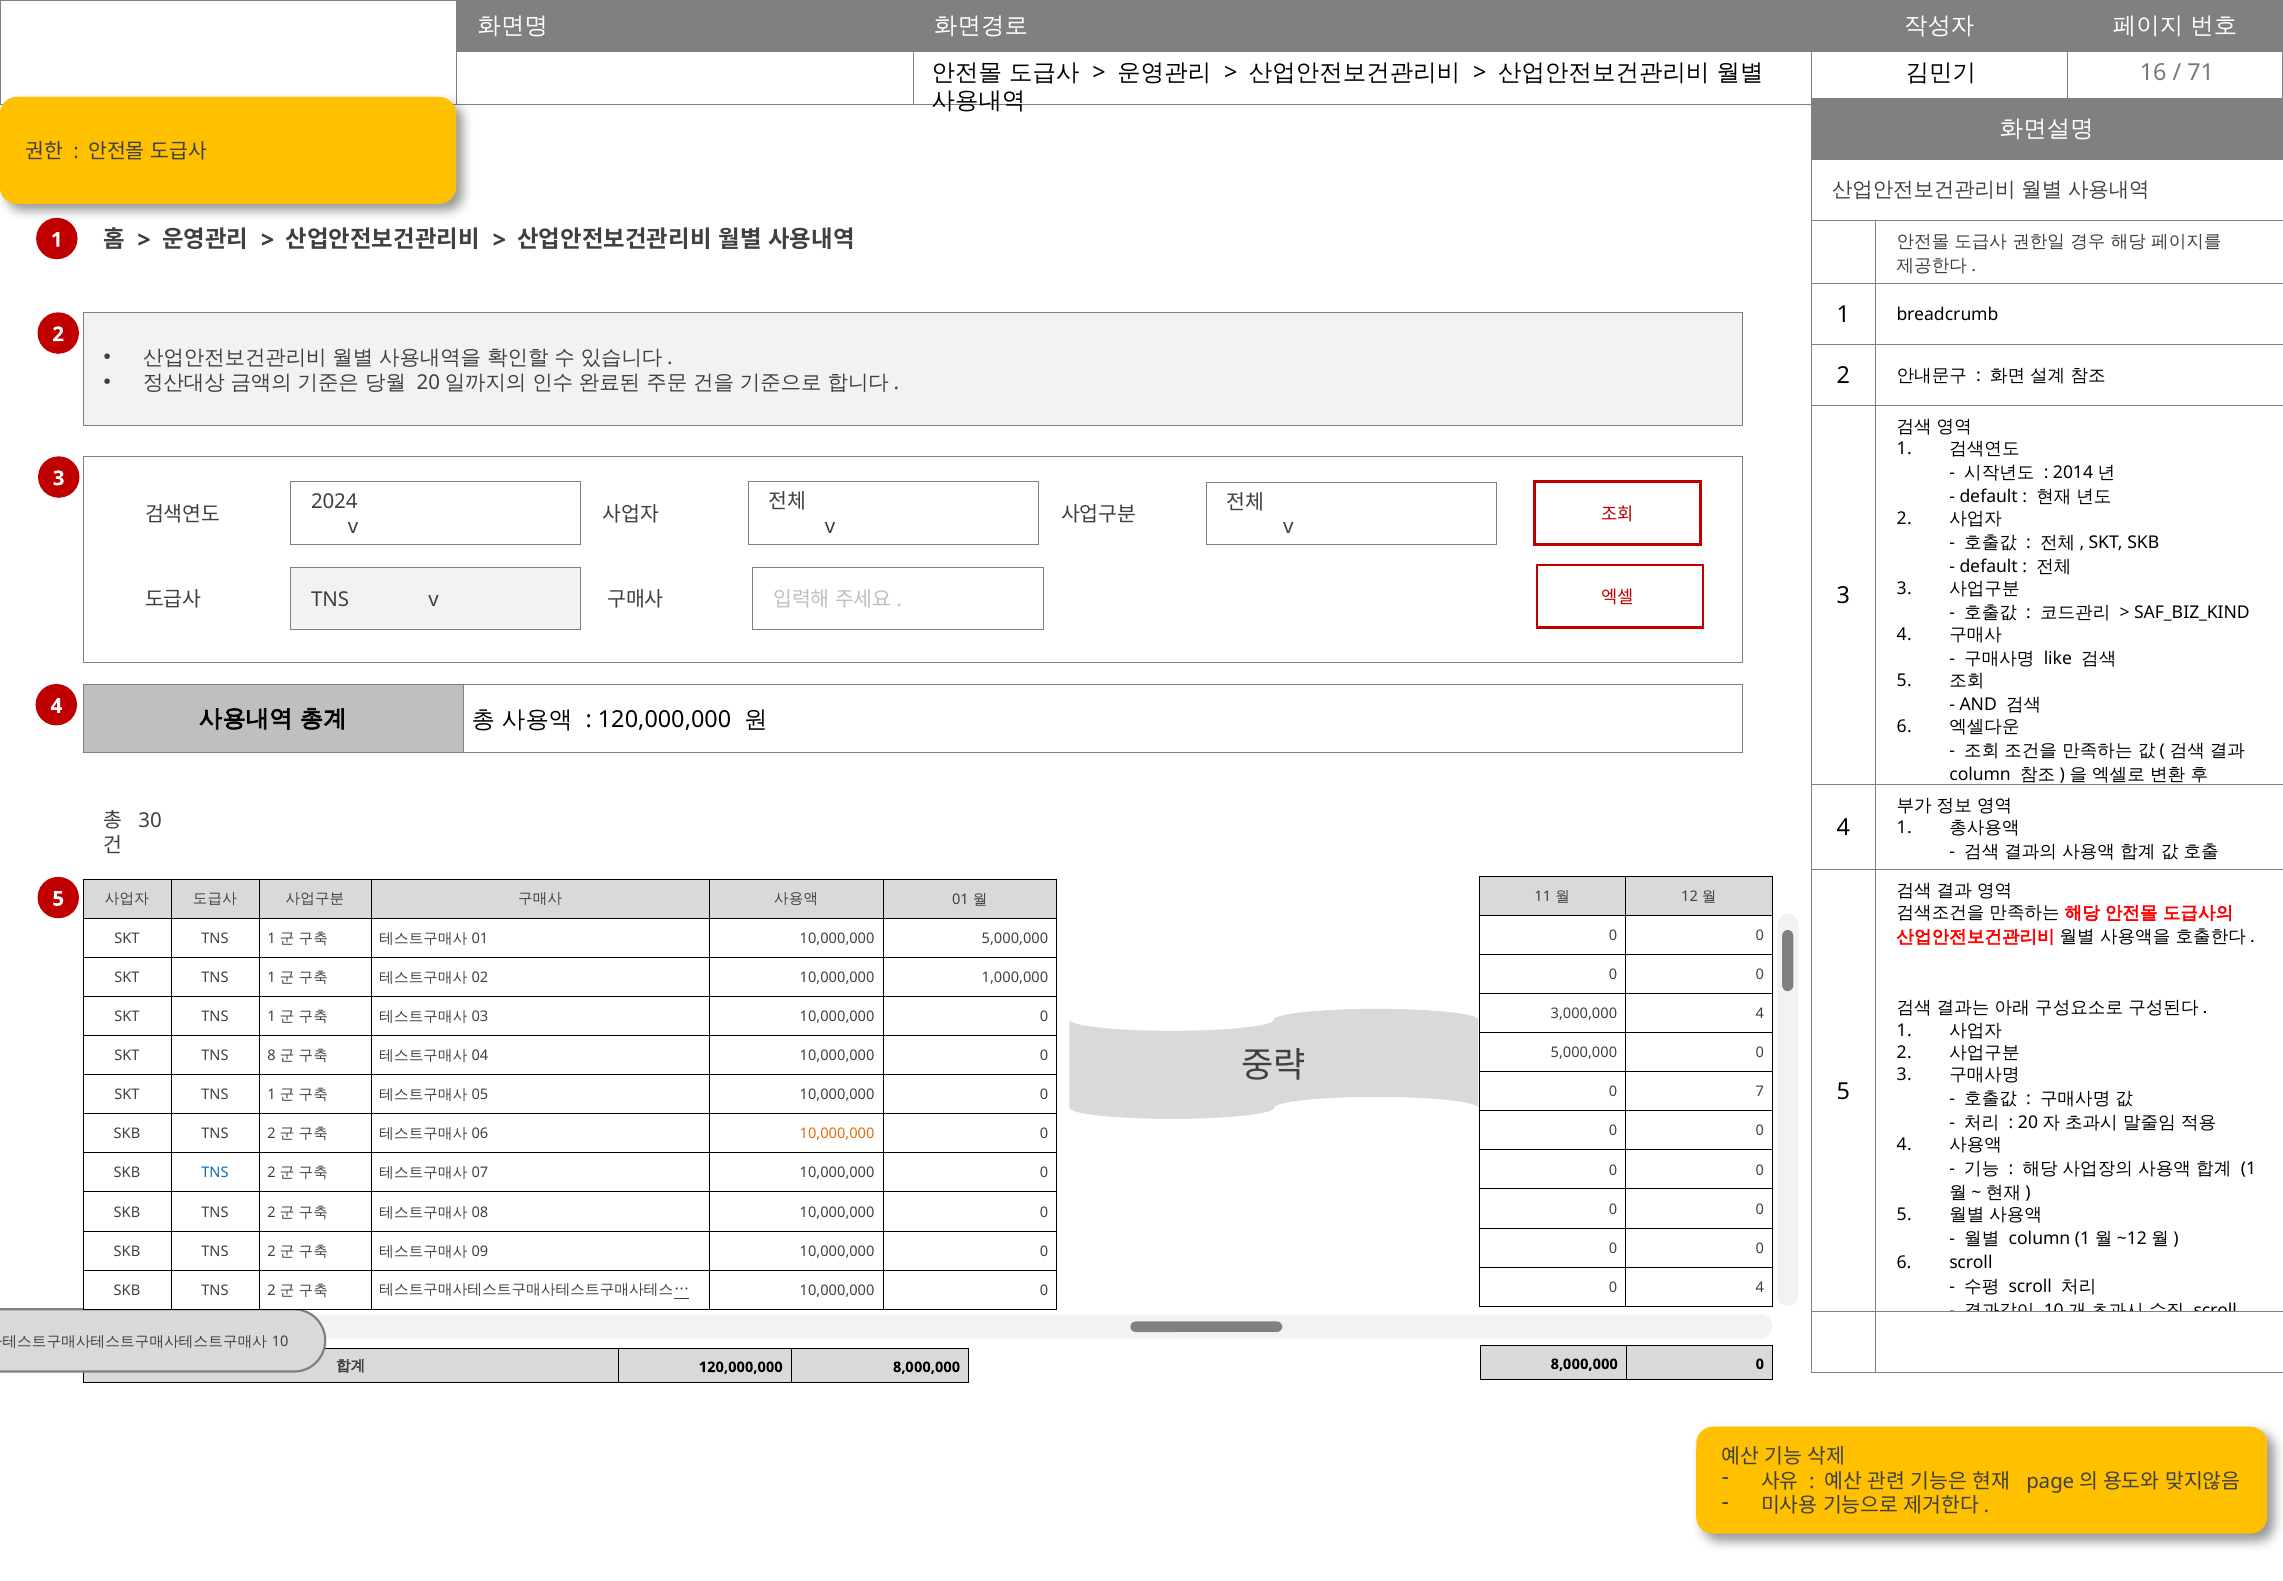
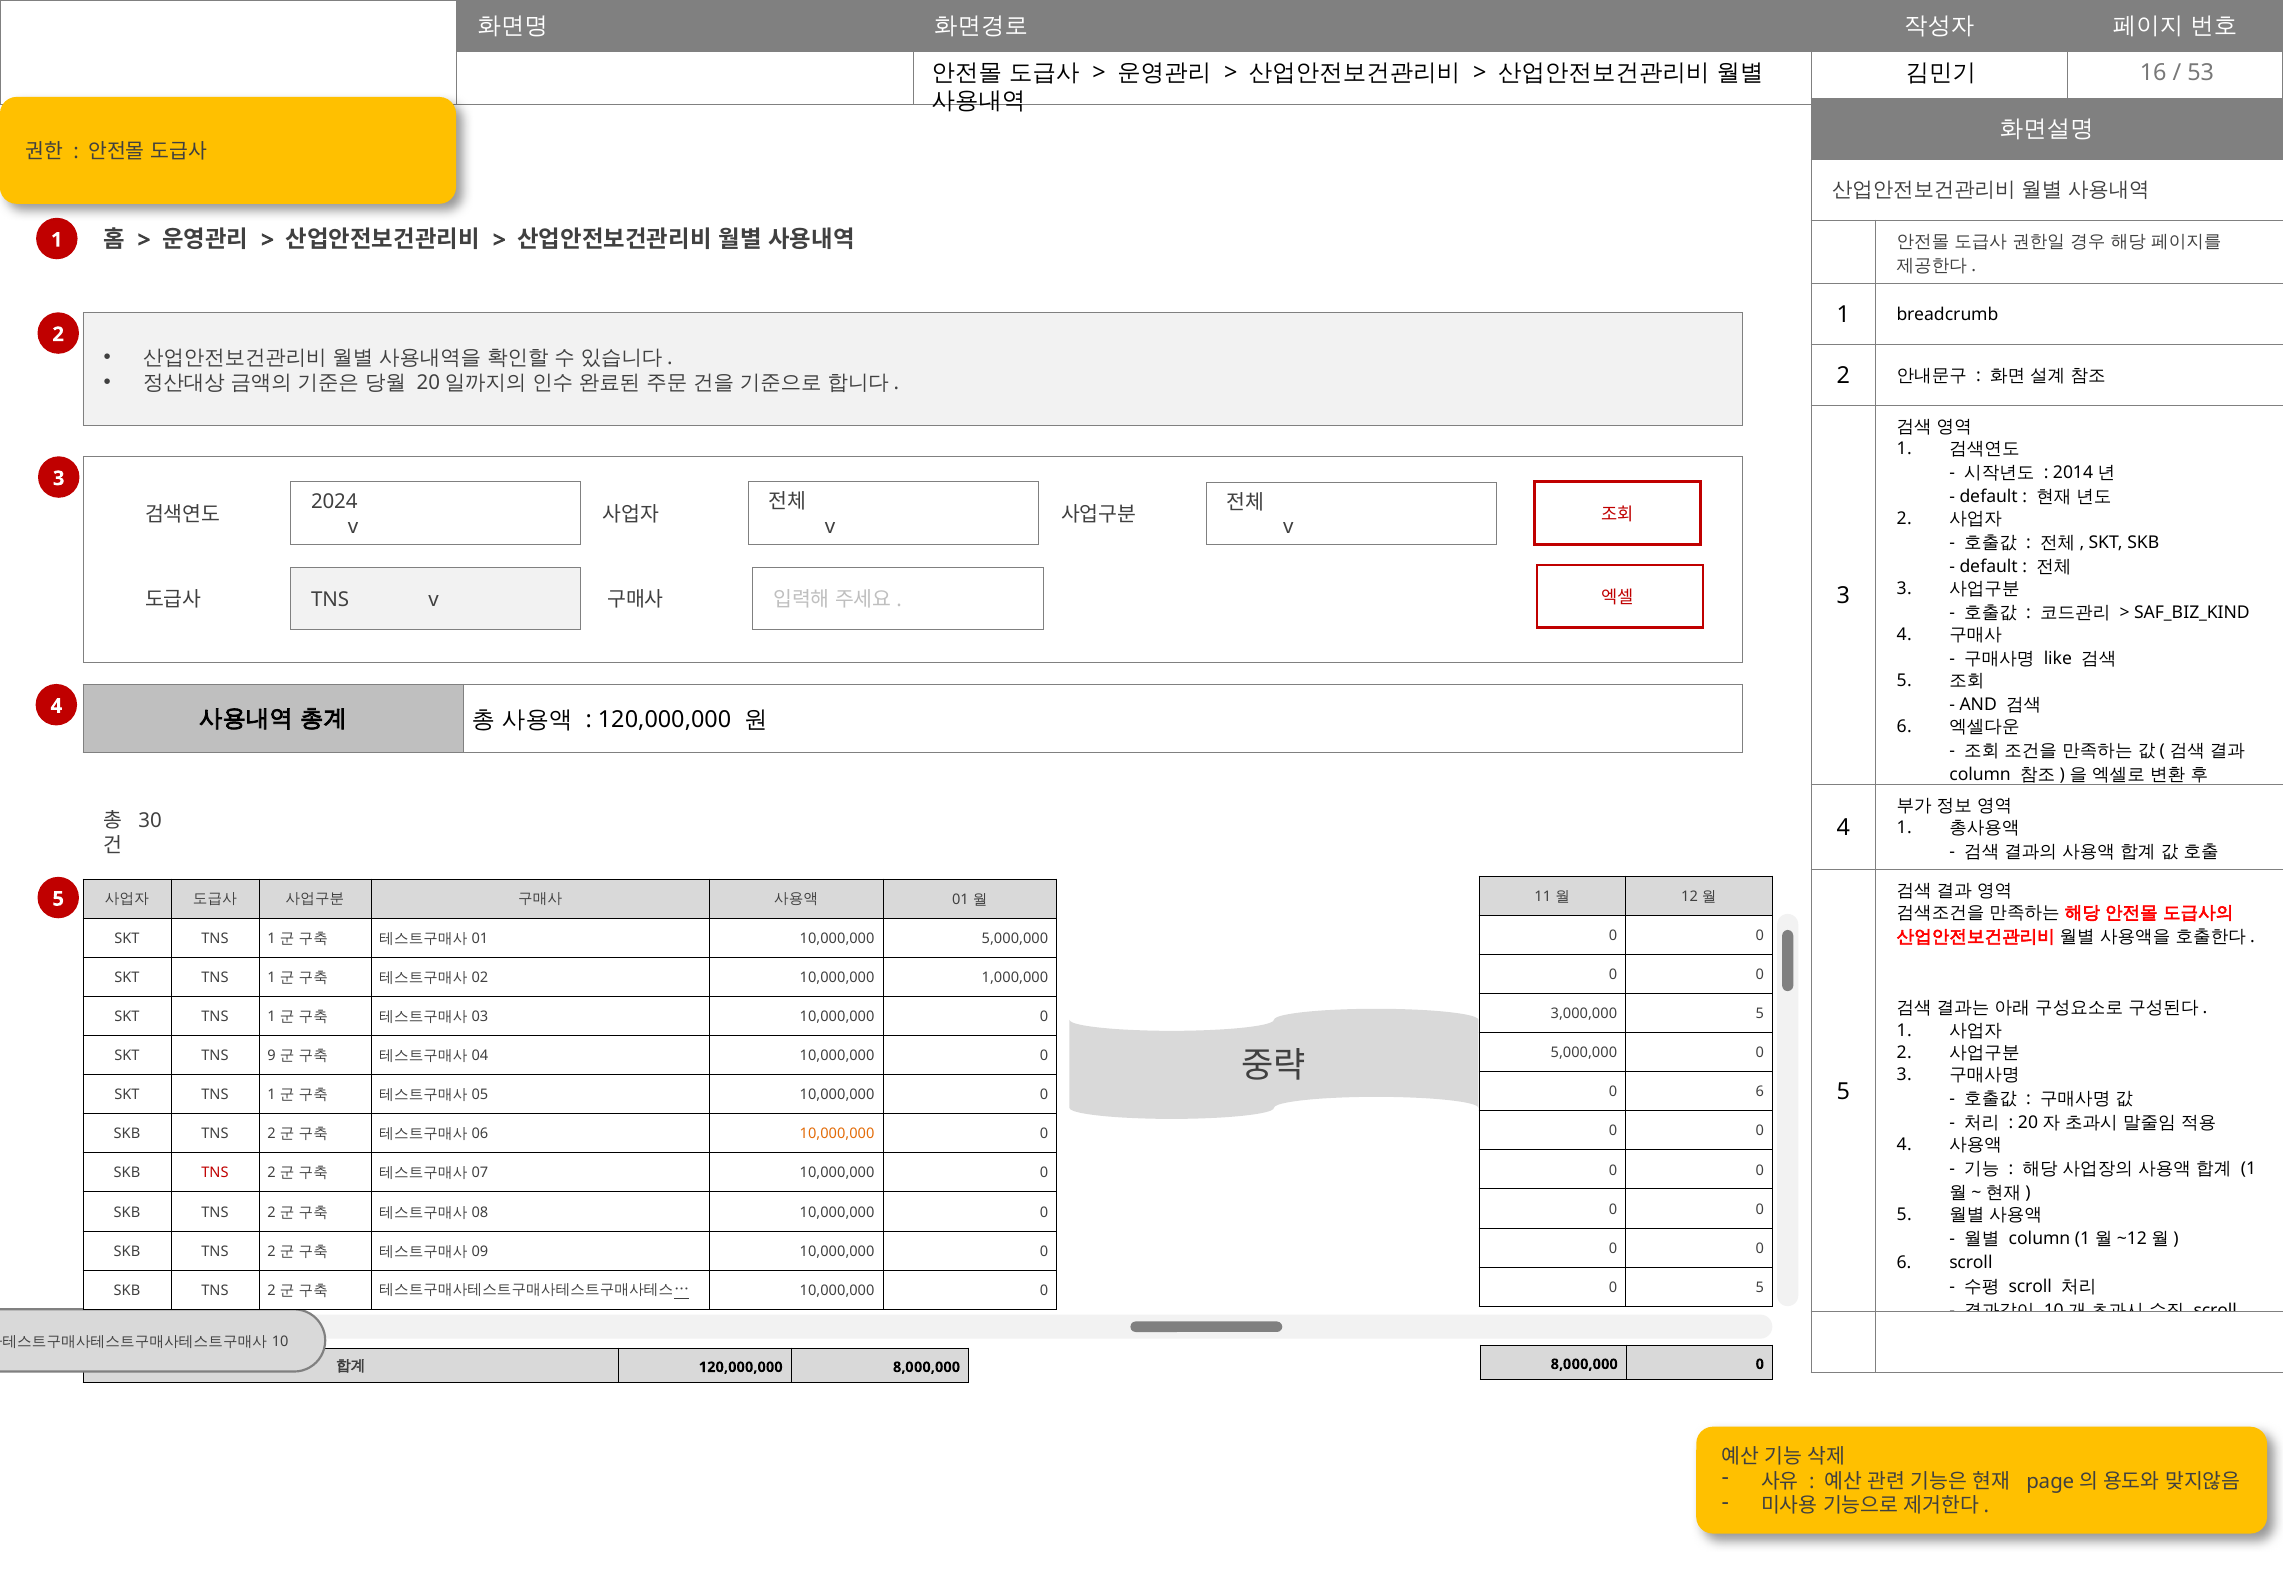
71: 71 -> 53 (2201, 72)
3,000,000 4: 4 -> 5 (1760, 1014)
8: 8 -> 9 (271, 1056)
0 7: 7 -> 6 (1760, 1092)
TNS colour: blue -> red (215, 1173)
0 4: 4 -> 5 (1760, 1287)
